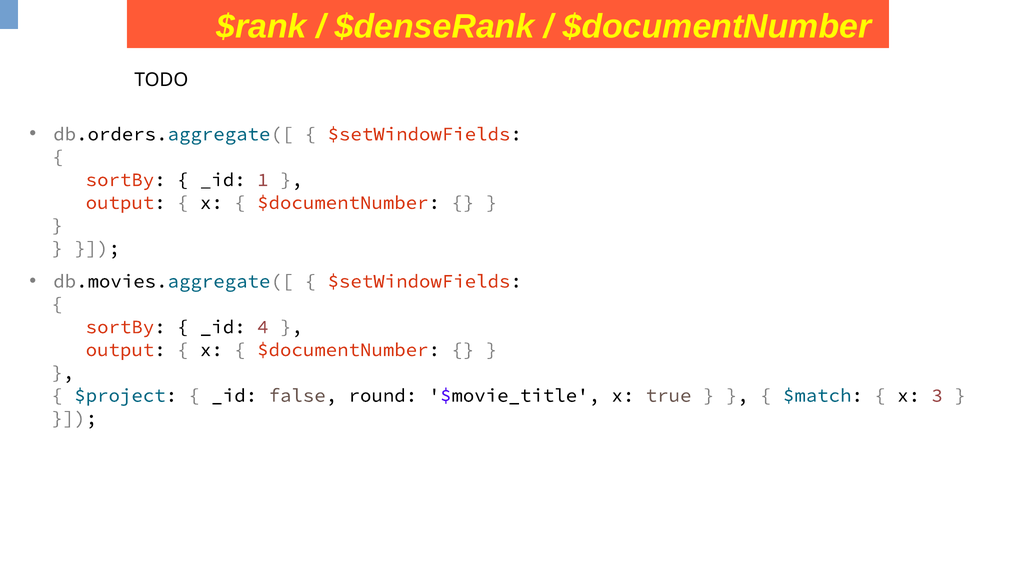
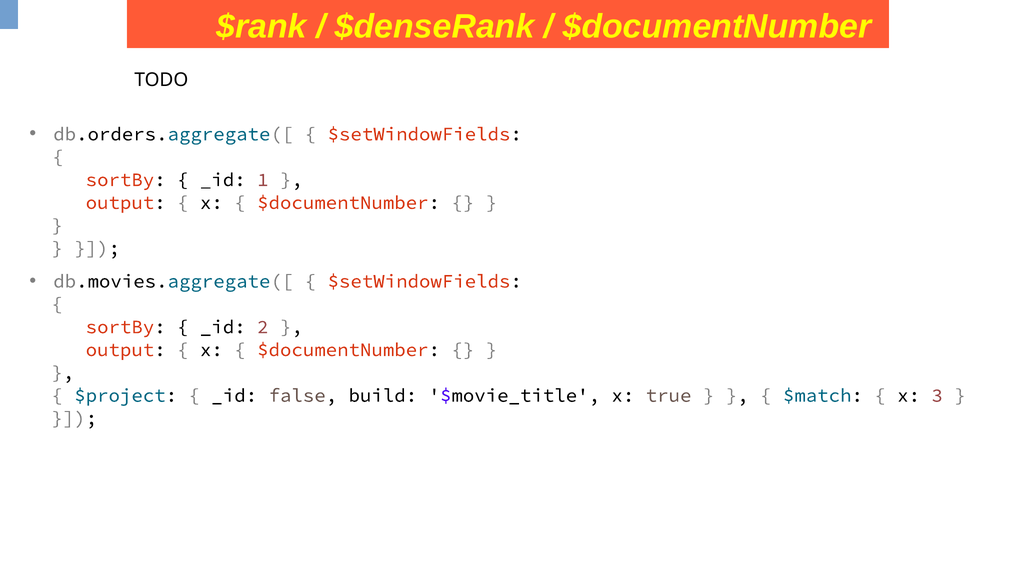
4: 4 -> 2 (263, 327)
round: round -> build (383, 396)
